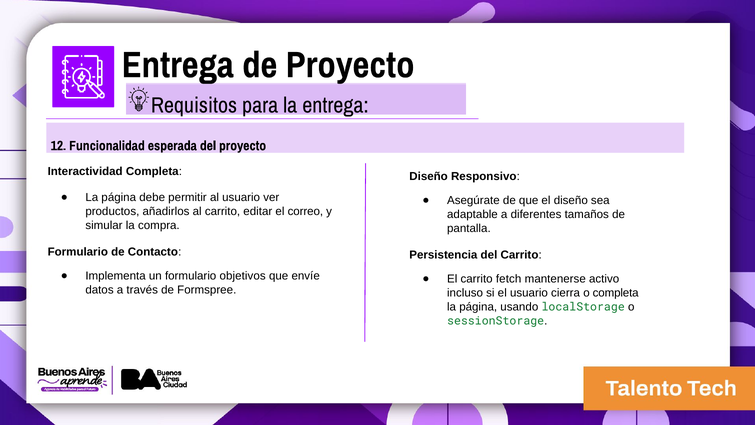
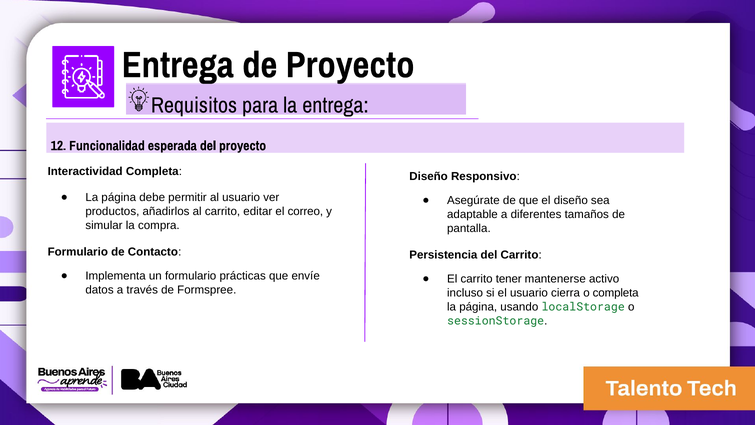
objetivos: objetivos -> prácticas (243, 276)
fetch: fetch -> tener (509, 279)
